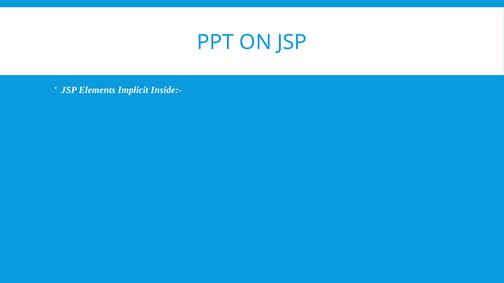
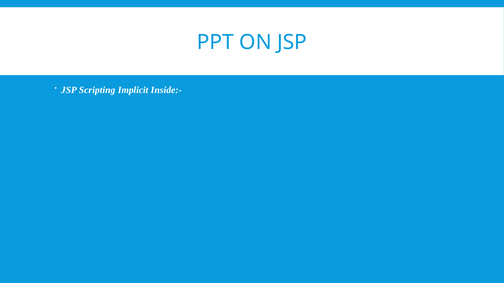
Elements: Elements -> Scripting (97, 90)
